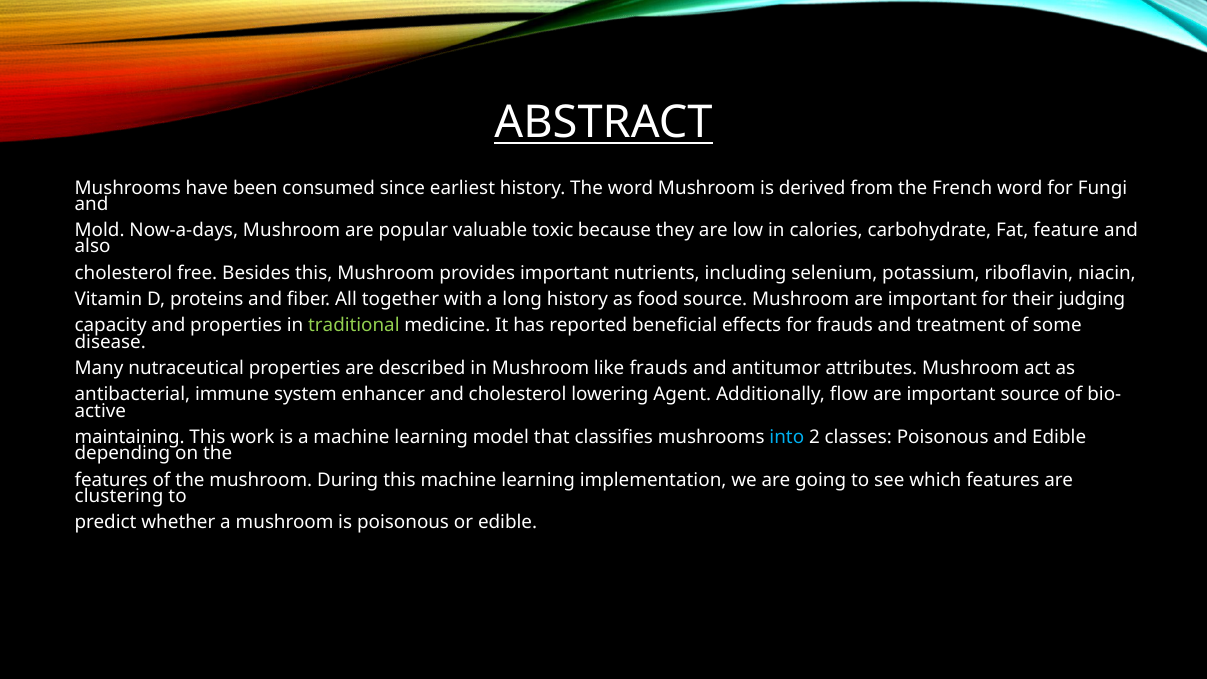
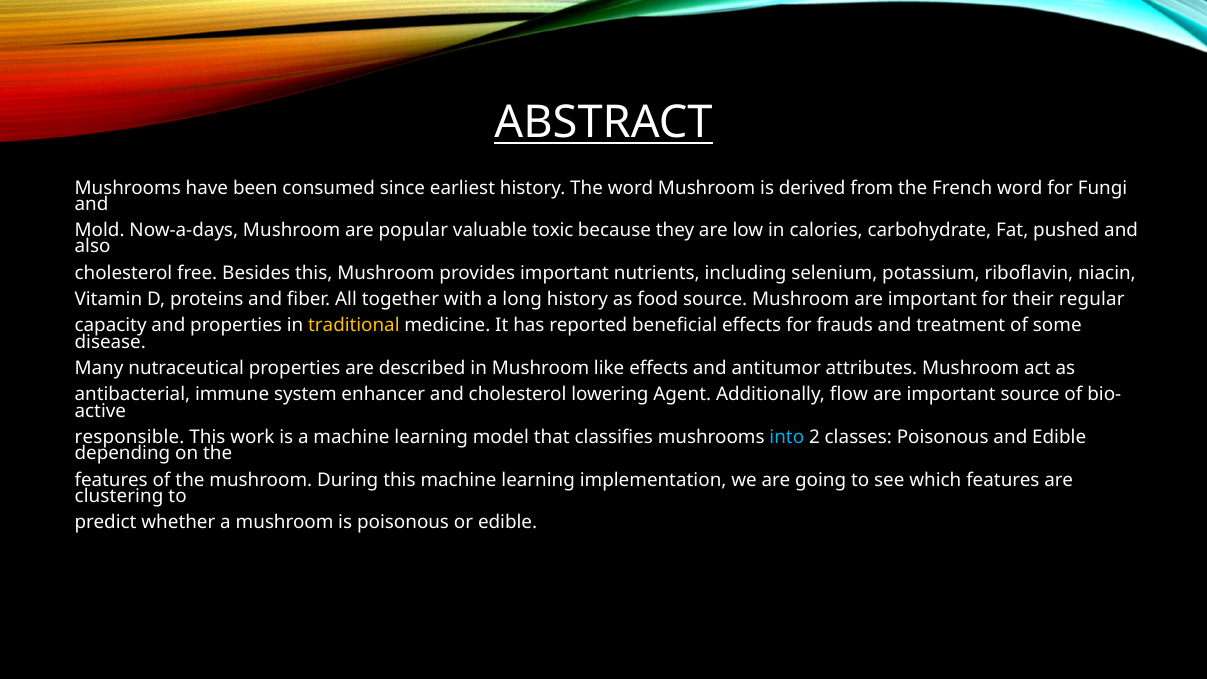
feature: feature -> pushed (1066, 230)
judging: judging -> regular (1092, 299)
traditional colour: light green -> yellow (354, 326)
like frauds: frauds -> effects (659, 368)
maintaining: maintaining -> responsible (130, 437)
